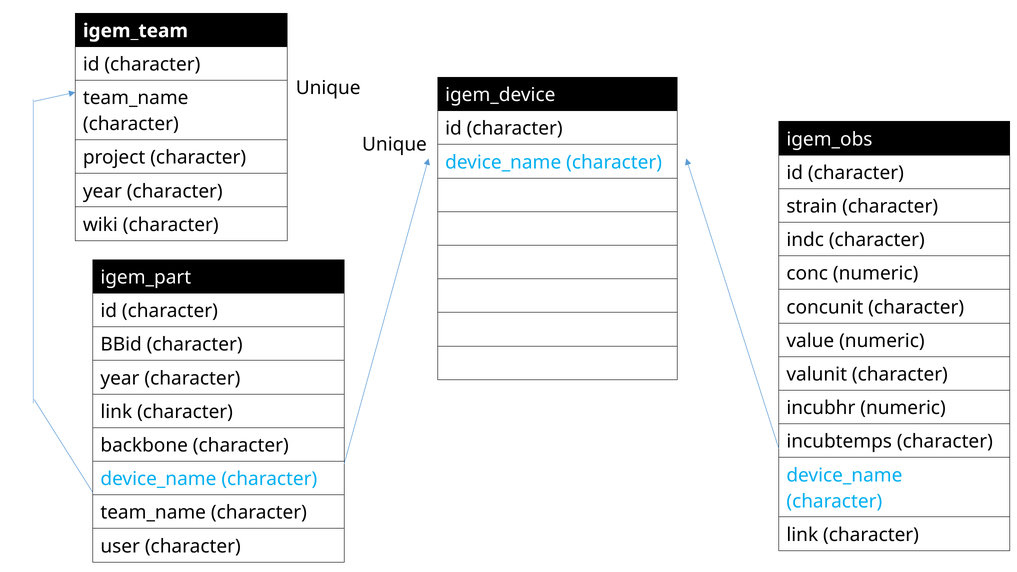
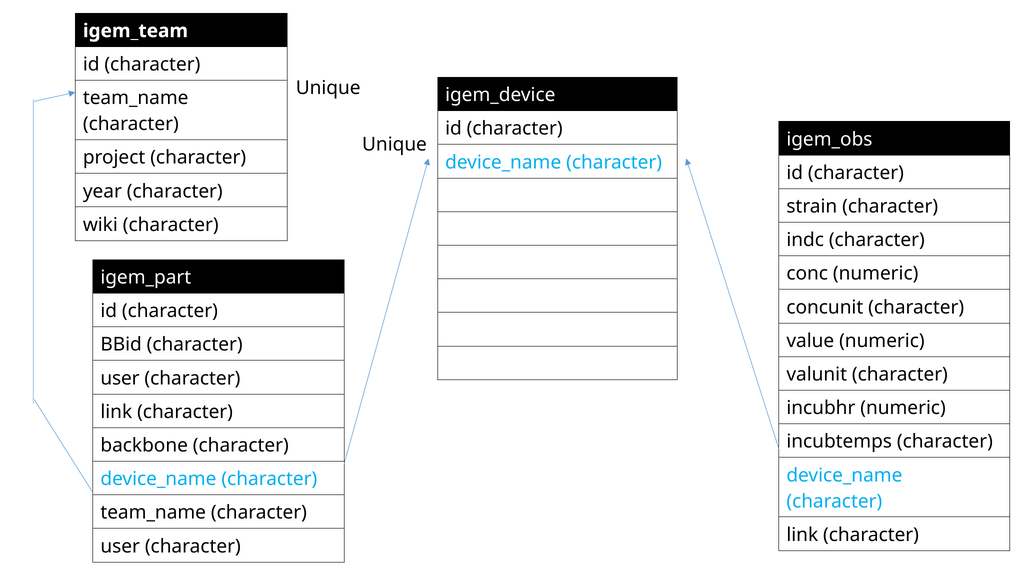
year: year -> user (120, 378)
